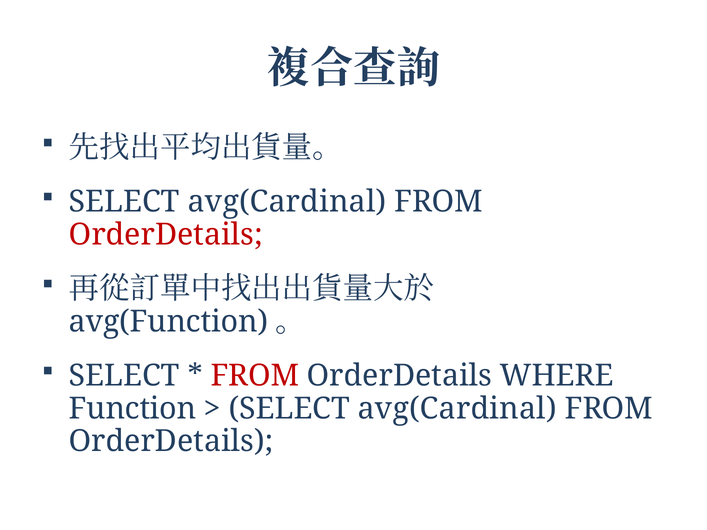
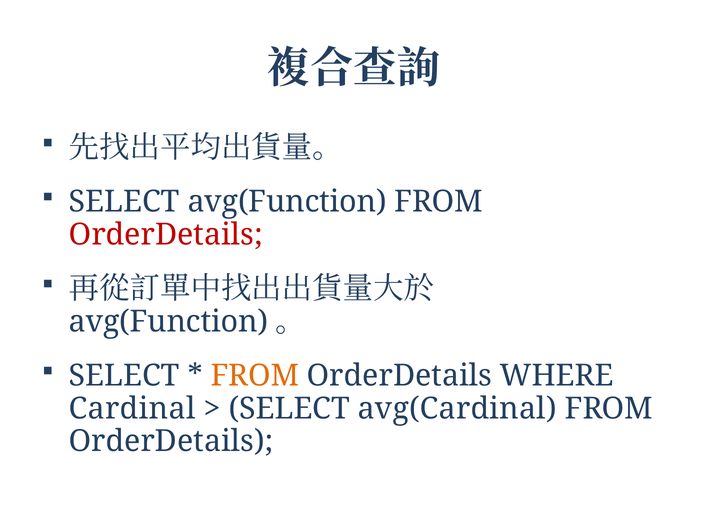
avg(Cardinal: avg(Cardinal -> avg(Function (287, 202)
FROM colour: red -> orange (255, 376)
Function: Function -> Cardinal (132, 409)
